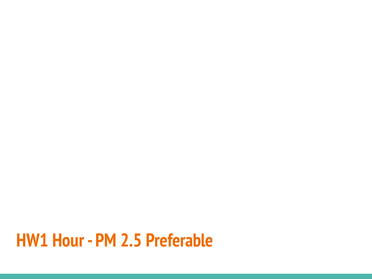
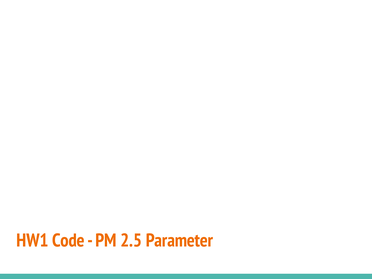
Hour: Hour -> Code (68, 240)
Preferable: Preferable -> Parameter (179, 240)
